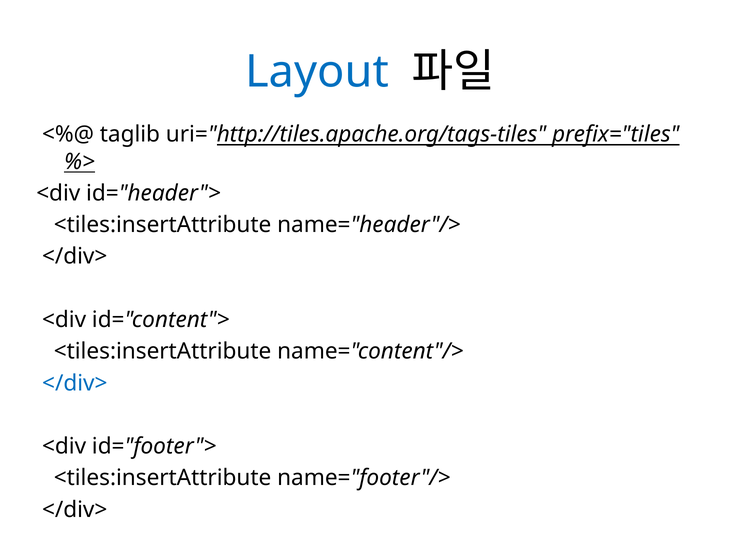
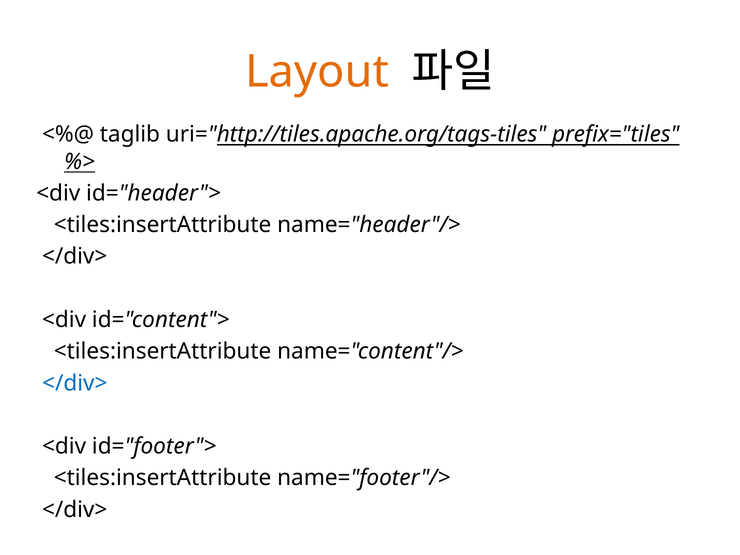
Layout colour: blue -> orange (317, 72)
